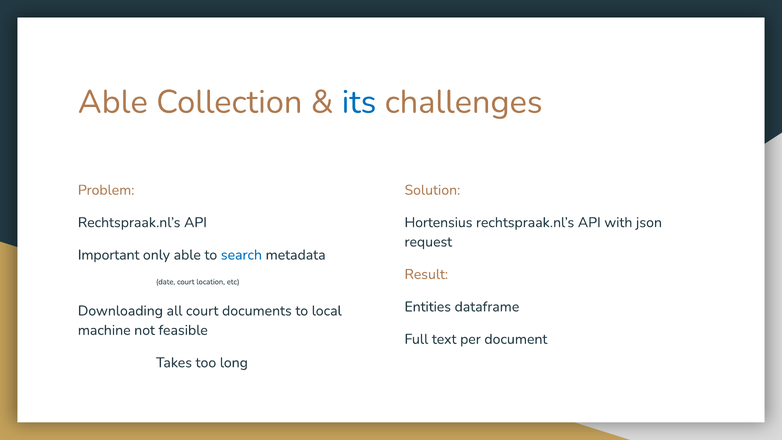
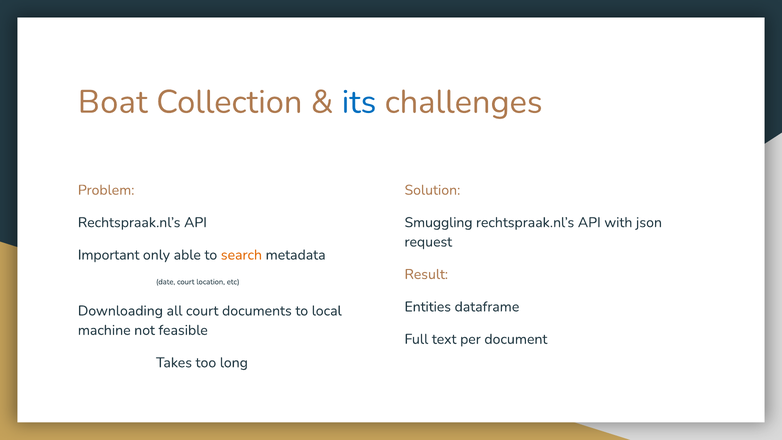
Able: Able -> Boat (113, 102)
Hortensius: Hortensius -> Smuggling (439, 222)
search colour: blue -> orange (241, 255)
